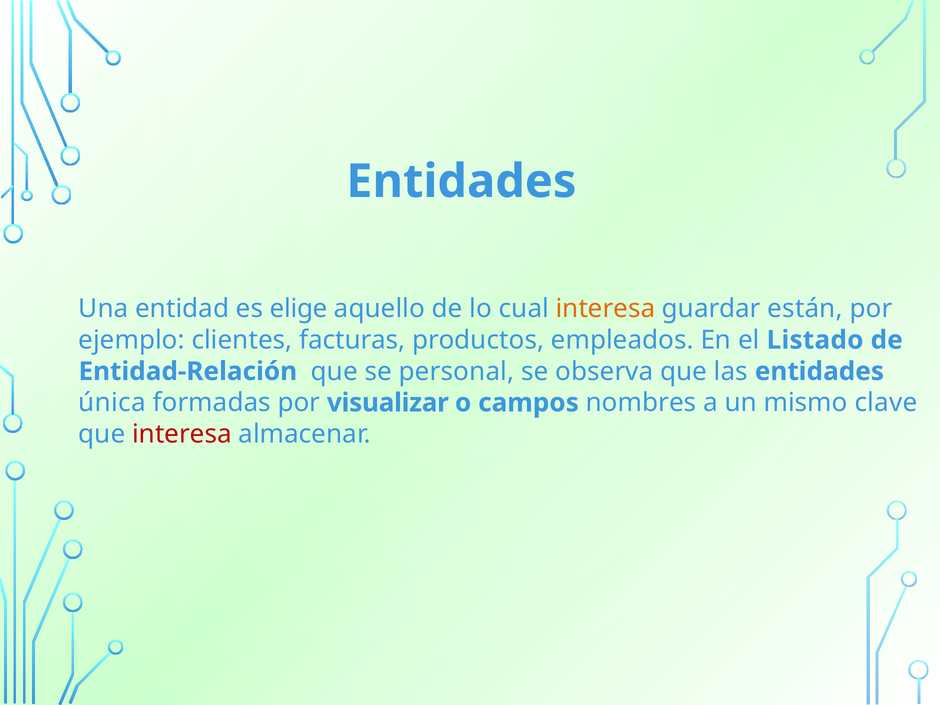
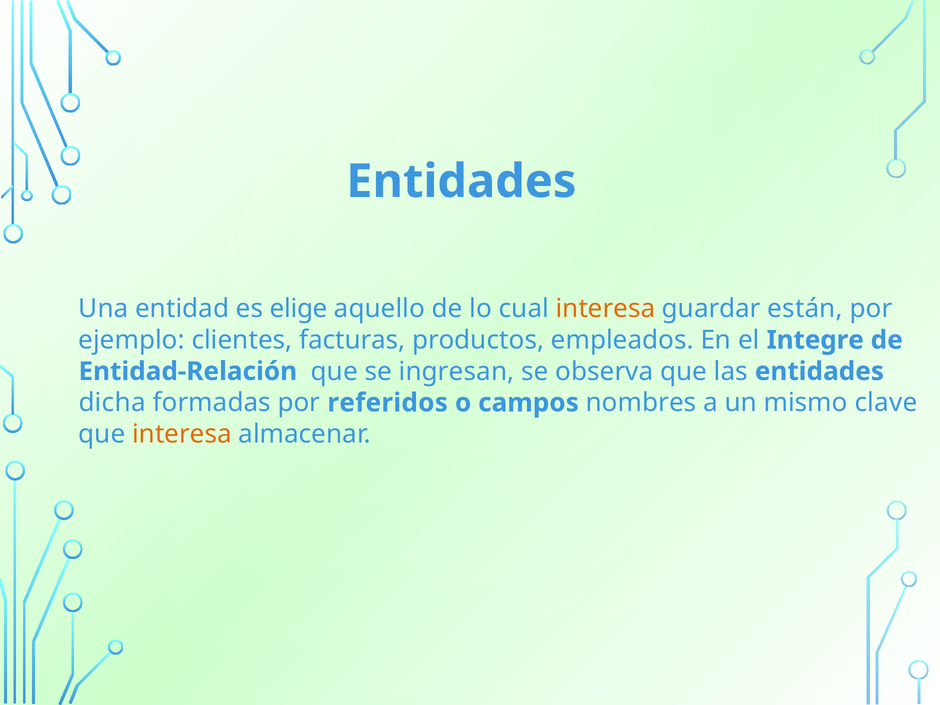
Listado: Listado -> Integre (815, 340)
personal: personal -> ingresan (457, 371)
única: única -> dicha (112, 403)
visualizar: visualizar -> referidos (388, 403)
interesa colour: red -> orange (182, 434)
